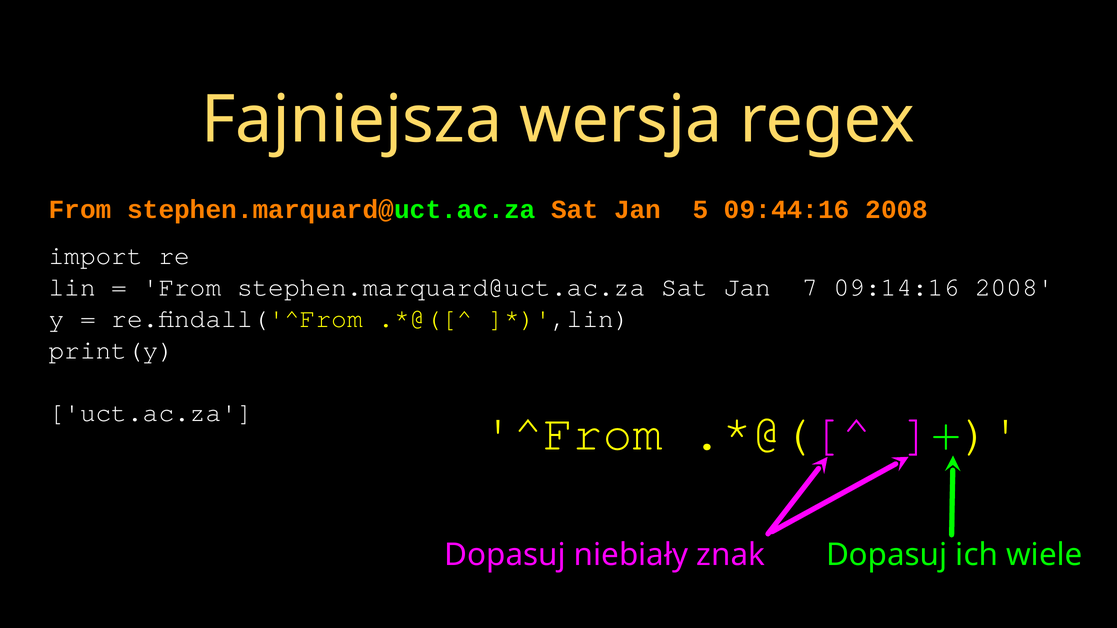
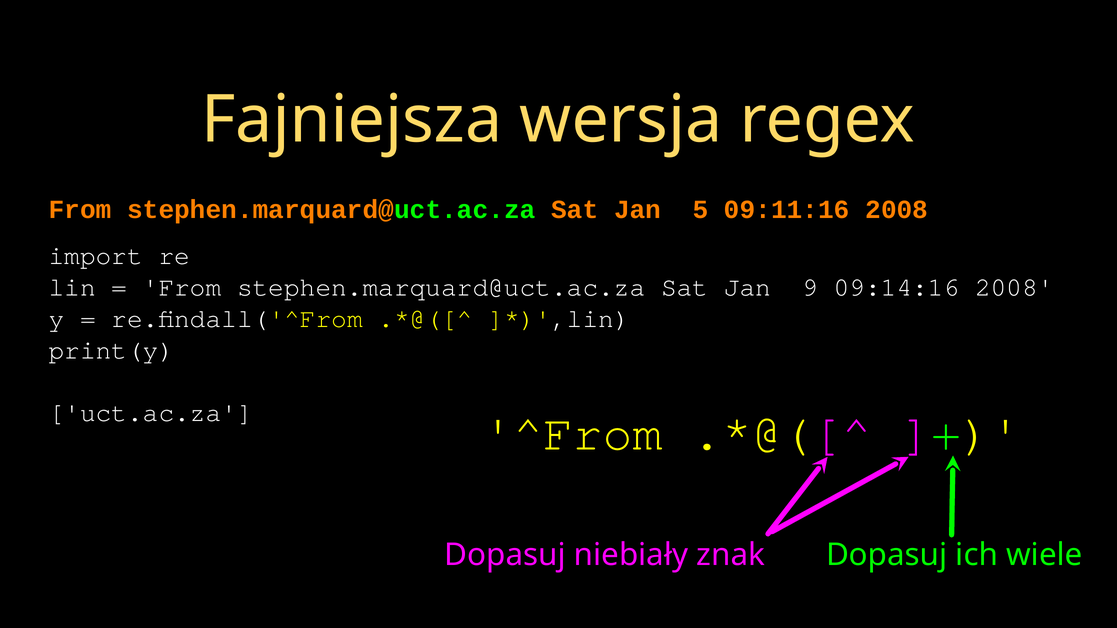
09:44:16: 09:44:16 -> 09:11:16 (787, 210)
7: 7 -> 9 (810, 287)
